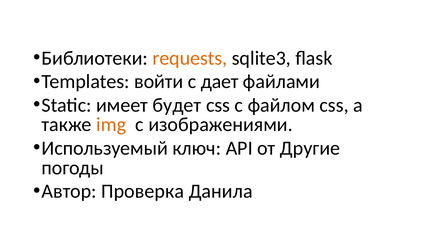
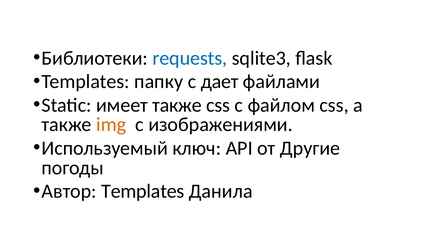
requests colour: orange -> blue (190, 58)
войти: войти -> папку (159, 82)
имеет будет: будет -> также (177, 105)
Автор Проверка: Проверка -> Templates (143, 191)
